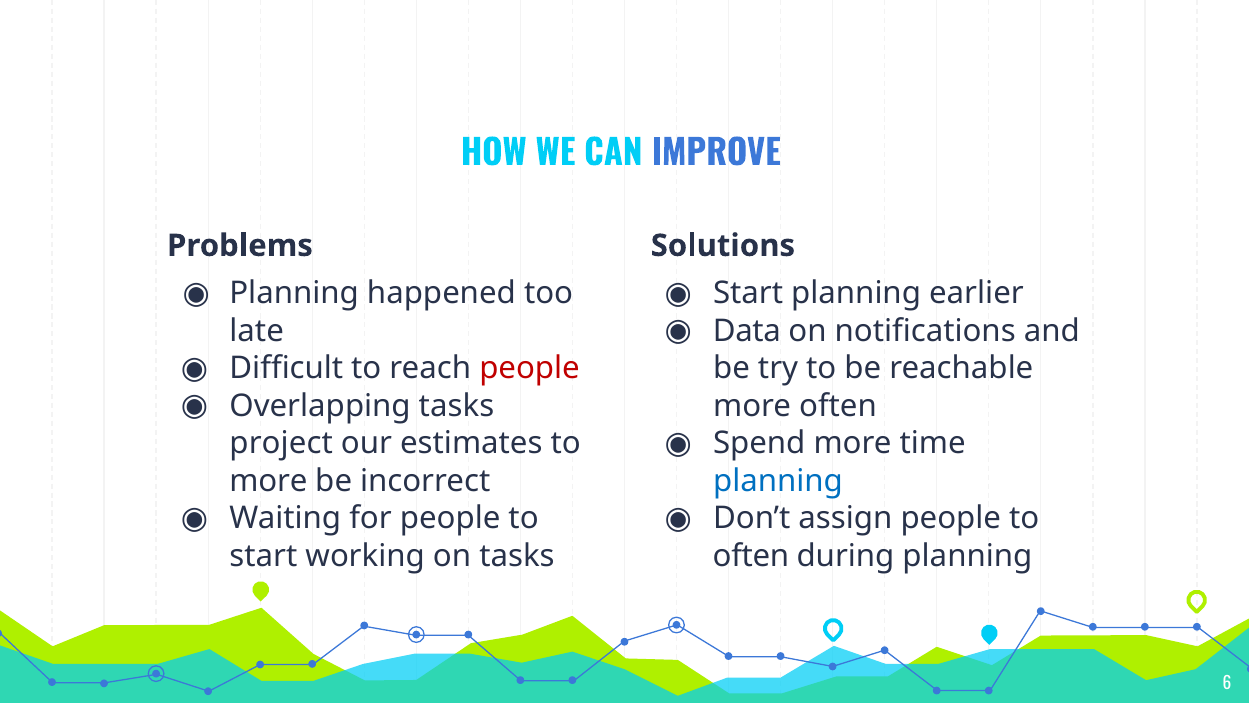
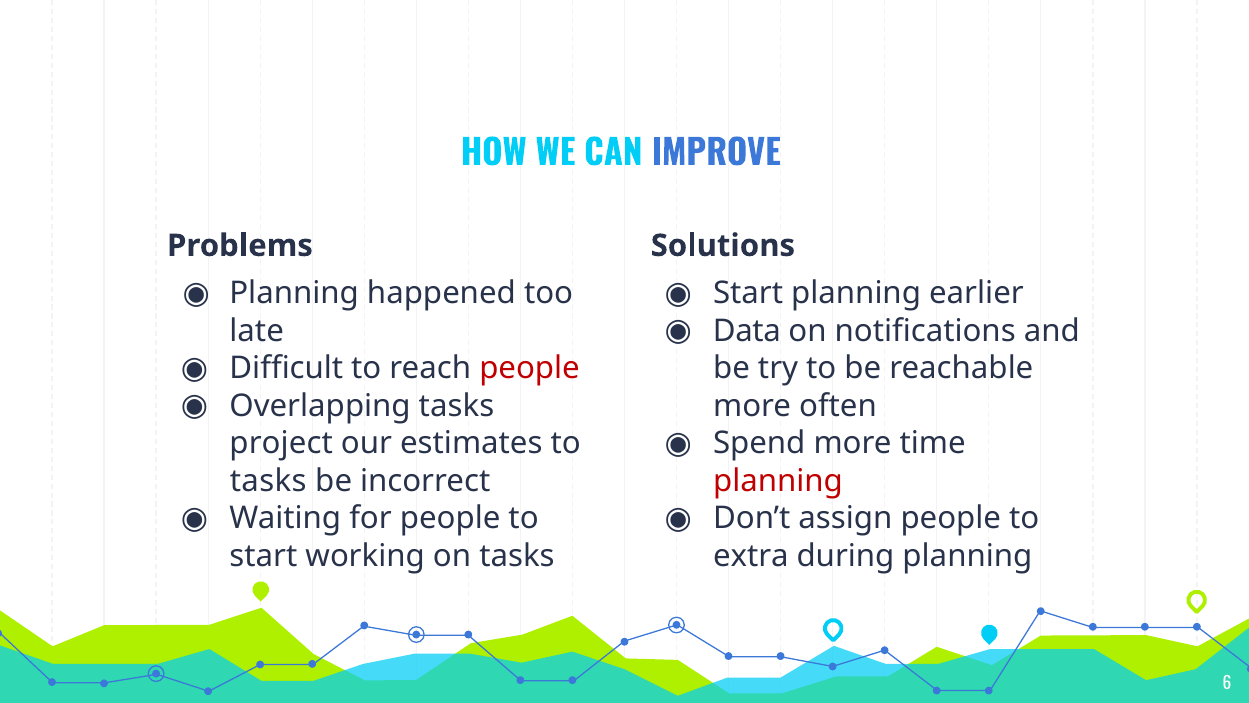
more: more -> tasks (268, 481)
planning colour: blue -> red (778, 481)
often: often -> extra (751, 556)
